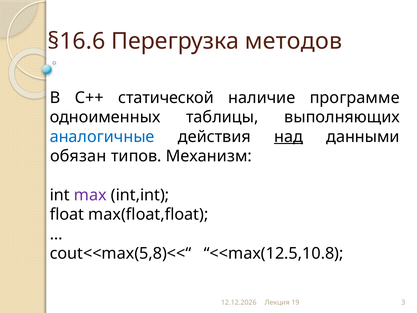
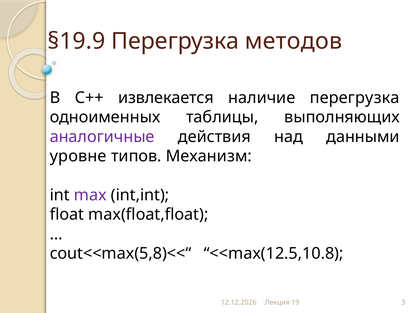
§16.6: §16.6 -> §19.9 (76, 41)
статической: статической -> извлекается (166, 98)
наличие программе: программе -> перегрузка (355, 98)
аналогичные colour: blue -> purple (102, 137)
над underline: present -> none (289, 137)
обязан: обязан -> уровне (78, 156)
